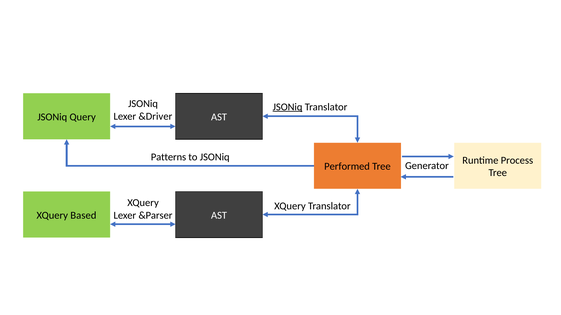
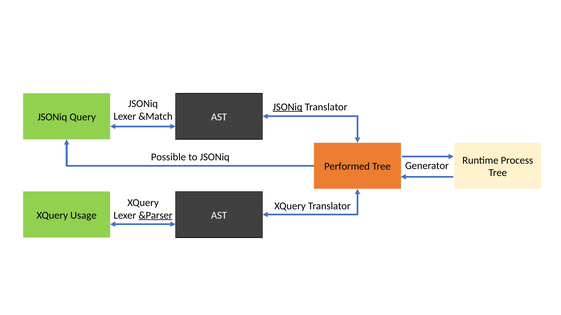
&Driver: &Driver -> &Match (155, 117)
Patterns: Patterns -> Possible (168, 157)
&Parser underline: none -> present (155, 216)
Based: Based -> Usage (83, 216)
